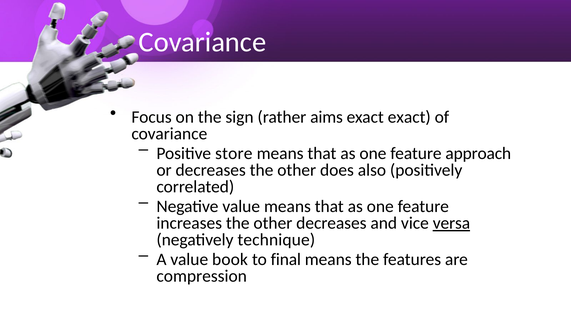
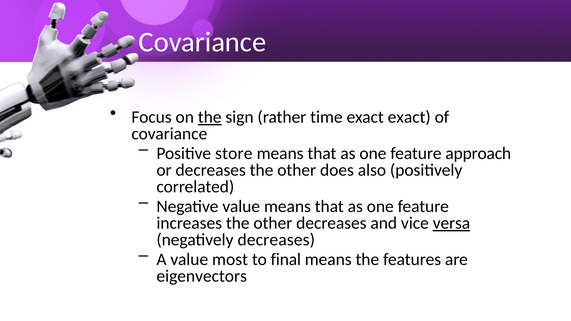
the underline: none -> present (210, 117)
aims: aims -> time (326, 117)
negatively technique: technique -> decreases (276, 240)
book: book -> most (230, 260)
compression: compression -> eigenvectors (202, 276)
